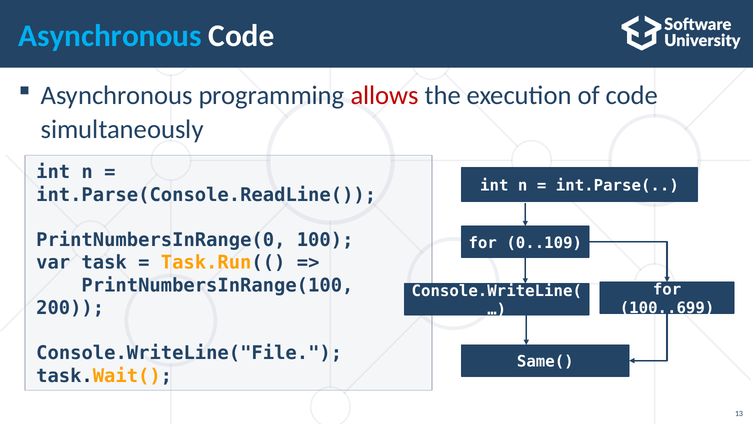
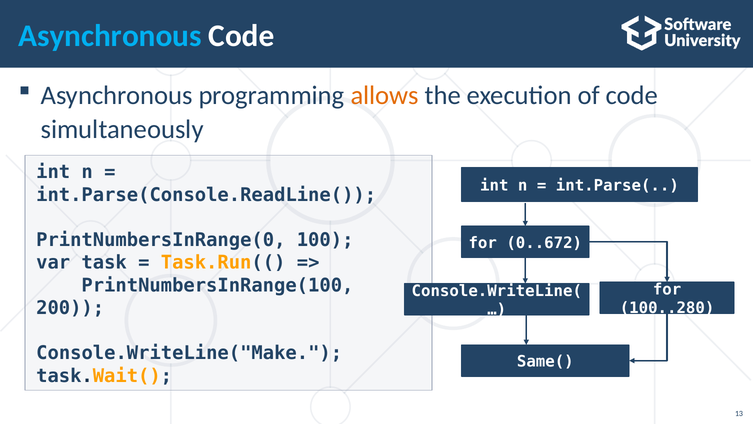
allows colour: red -> orange (385, 96)
0..109: 0..109 -> 0..672 (544, 243)
100..699: 100..699 -> 100..280 (667, 308)
Console.WriteLine("File: Console.WriteLine("File -> Console.WriteLine("Make (189, 353)
